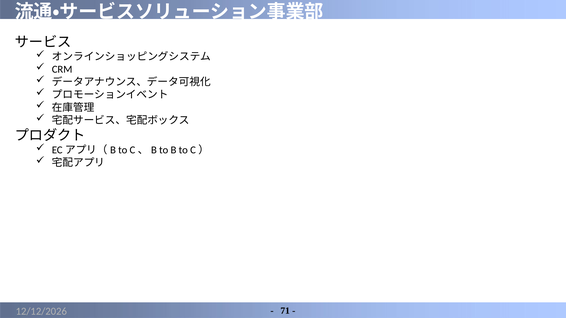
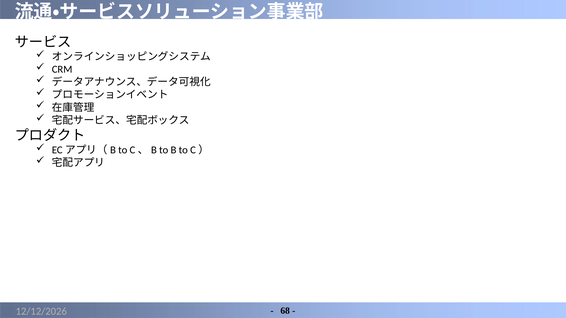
71: 71 -> 68 (285, 311)
